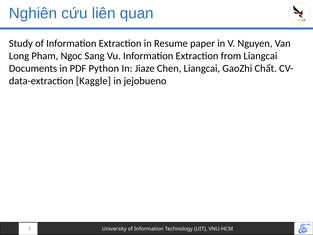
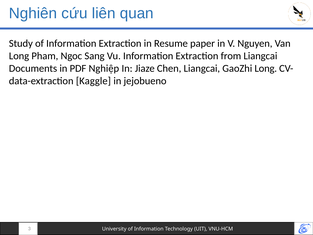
Python: Python -> Nghiệp (104, 68)
GaoZhi Chất: Chất -> Long (266, 68)
